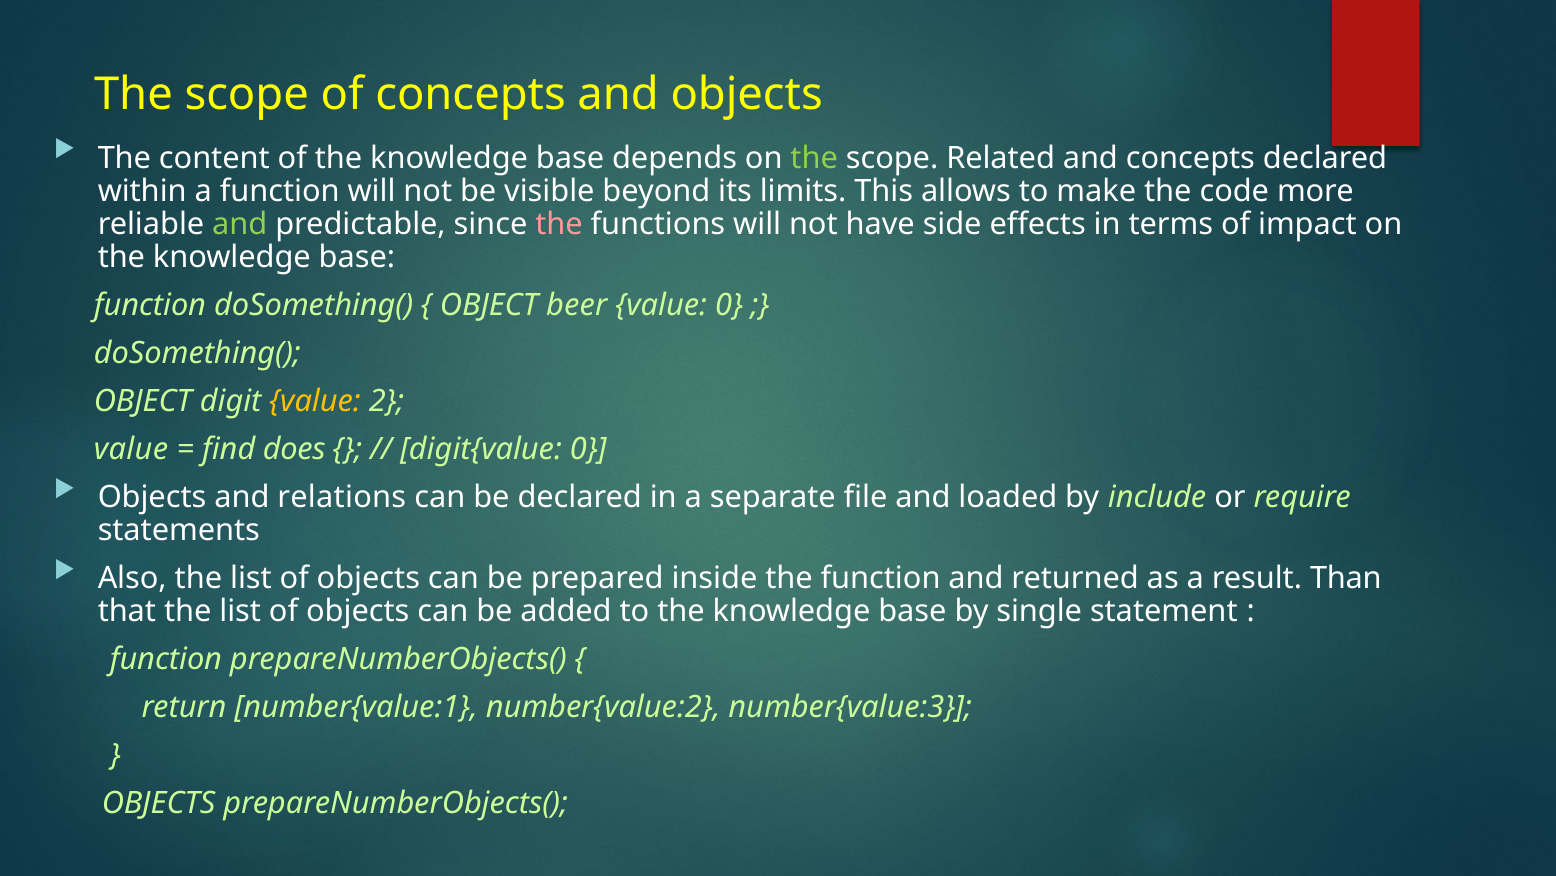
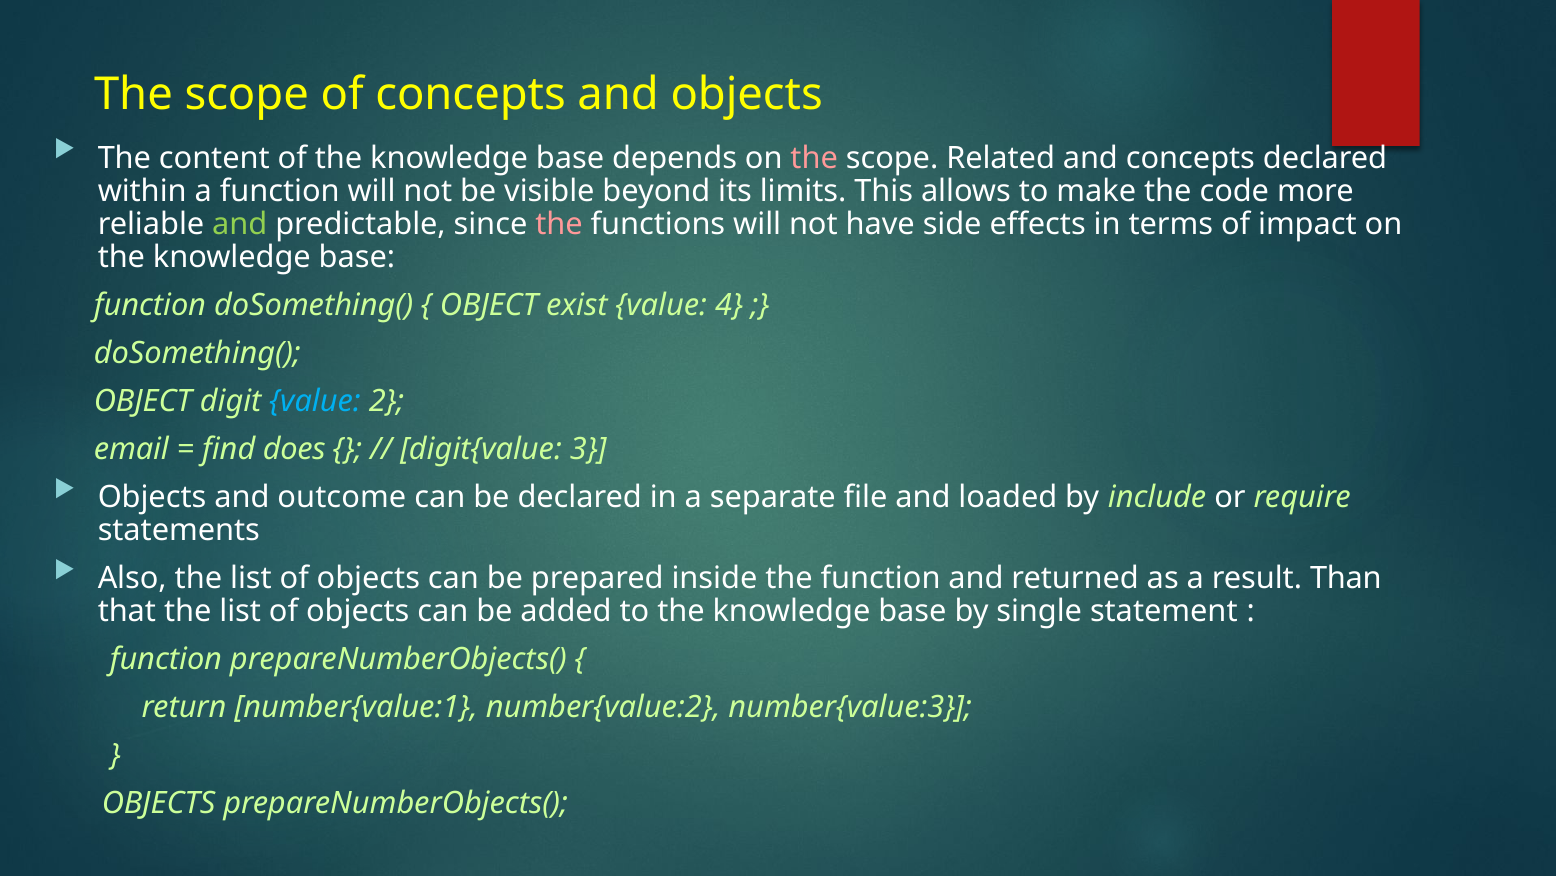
the colour: light green -> pink (814, 158)
beer: beer -> exist (577, 305)
value 0: 0 -> 4 (729, 305)
value colour: yellow -> light blue (315, 401)
value: value -> email (131, 449)
digit{value 0: 0 -> 3 (588, 449)
relations: relations -> outcome (342, 497)
